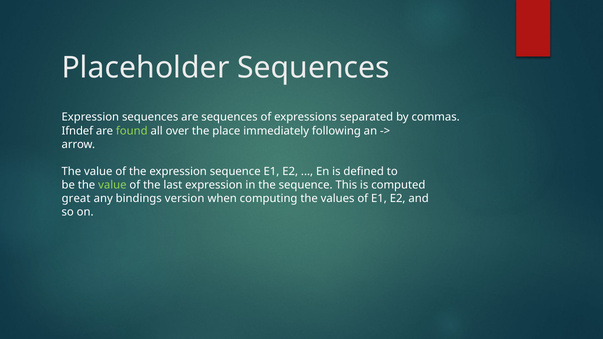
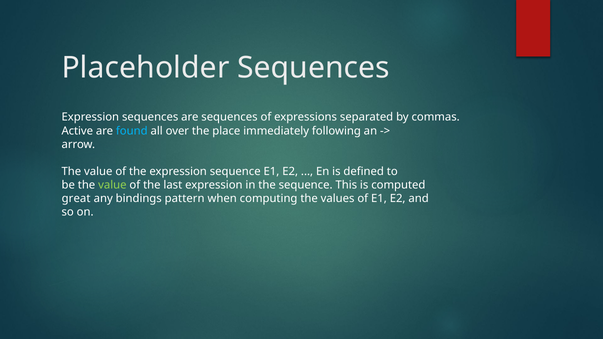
Ifndef: Ifndef -> Active (77, 131)
found colour: light green -> light blue (132, 131)
version: version -> pattern (185, 199)
